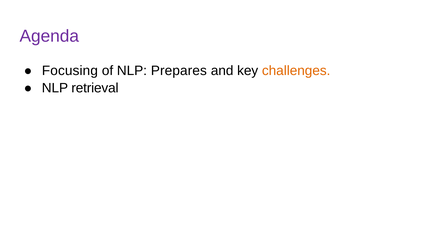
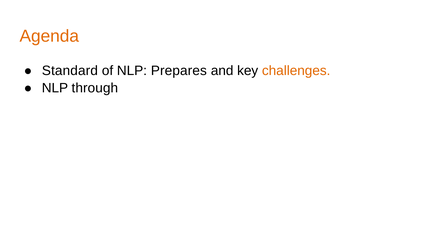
Agenda colour: purple -> orange (49, 36)
Focusing: Focusing -> Standard (70, 70)
retrieval: retrieval -> through (95, 88)
